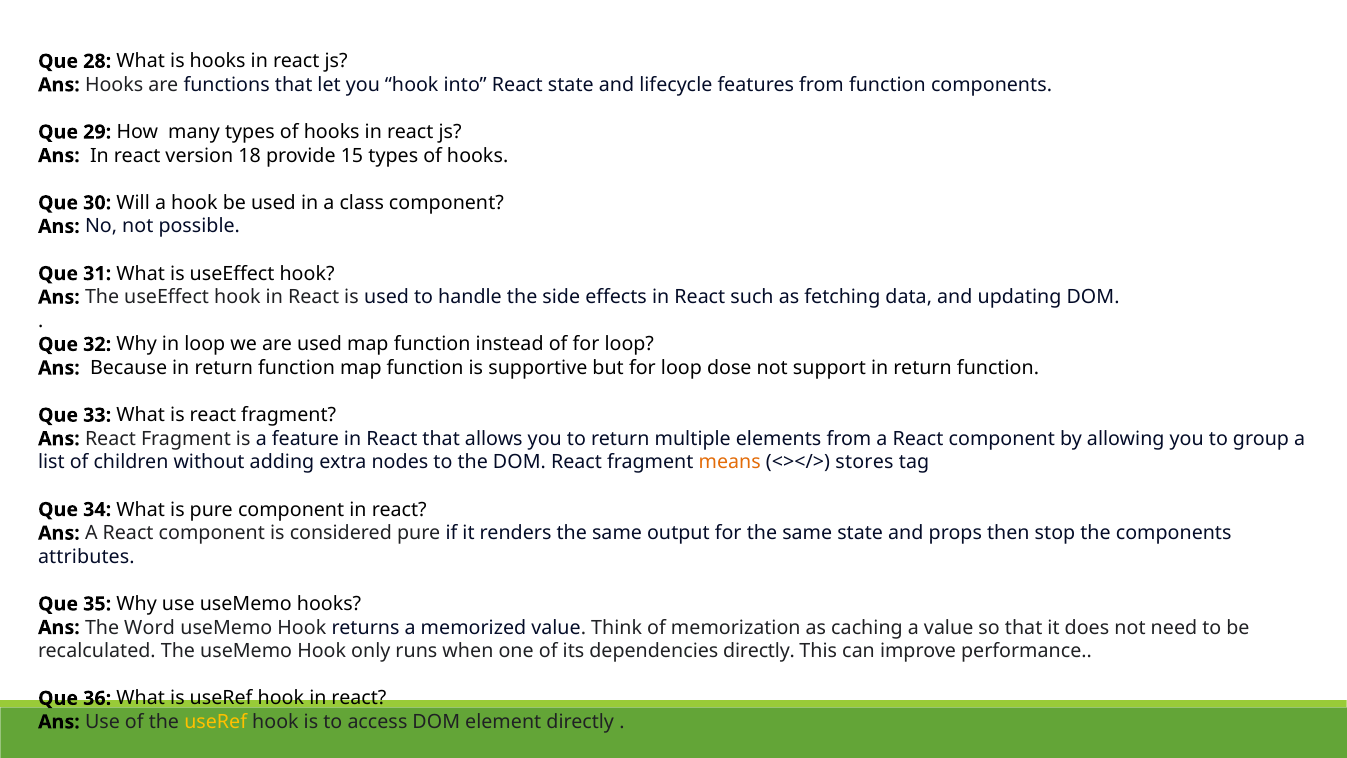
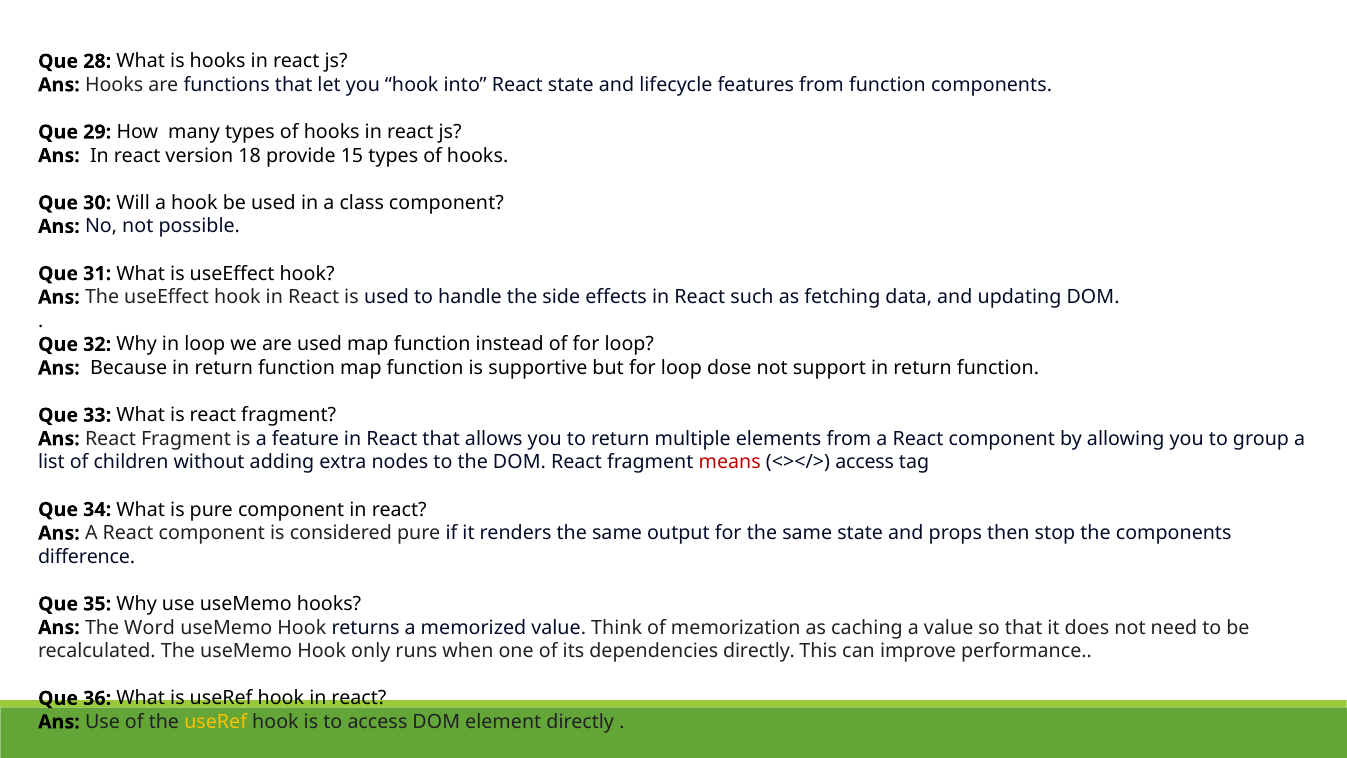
means colour: orange -> red (730, 462)
stores: stores -> access (865, 462)
attributes: attributes -> difference (87, 557)
